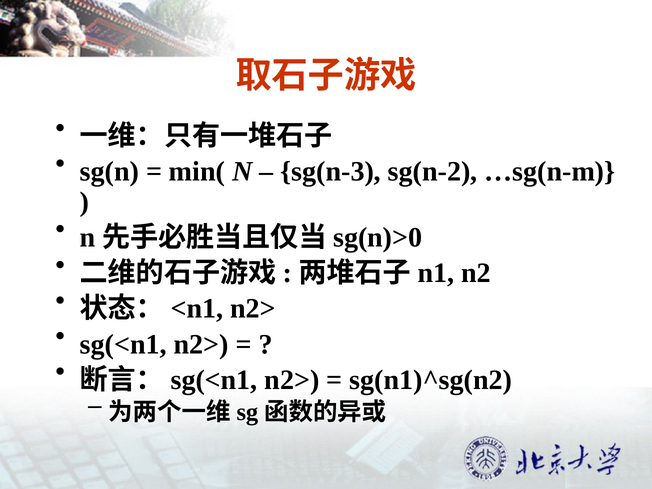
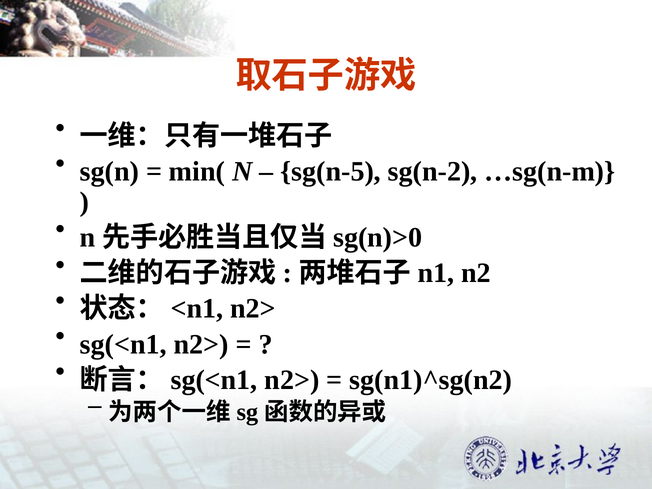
sg(n-3: sg(n-3 -> sg(n-5 (331, 172)
